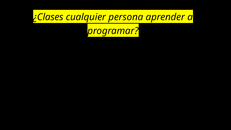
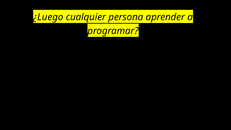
¿Clases: ¿Clases -> ¿Luego (48, 17)
